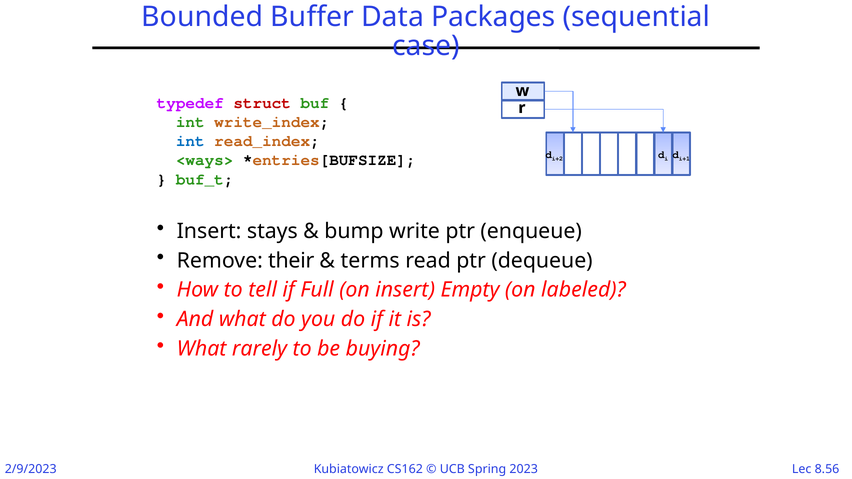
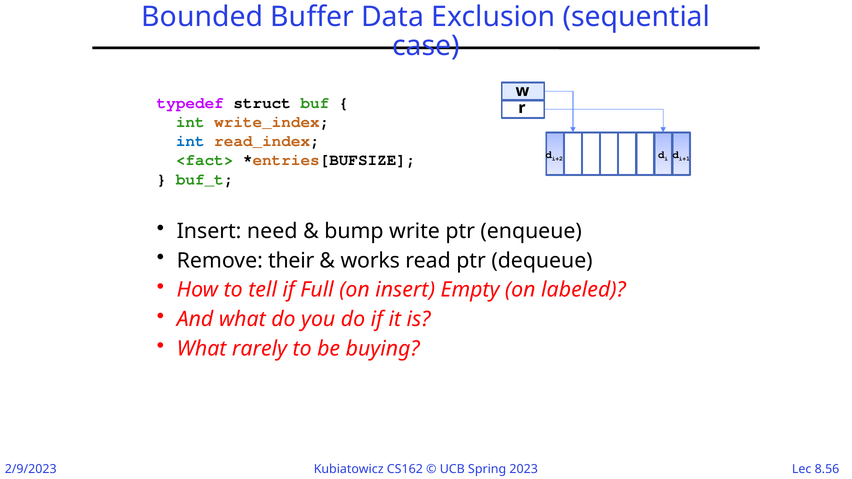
Packages: Packages -> Exclusion (493, 17)
struct colour: red -> black (262, 103)
<ways>: <ways> -> <fact> (205, 160)
stays: stays -> need (272, 231)
terms: terms -> works (370, 261)
